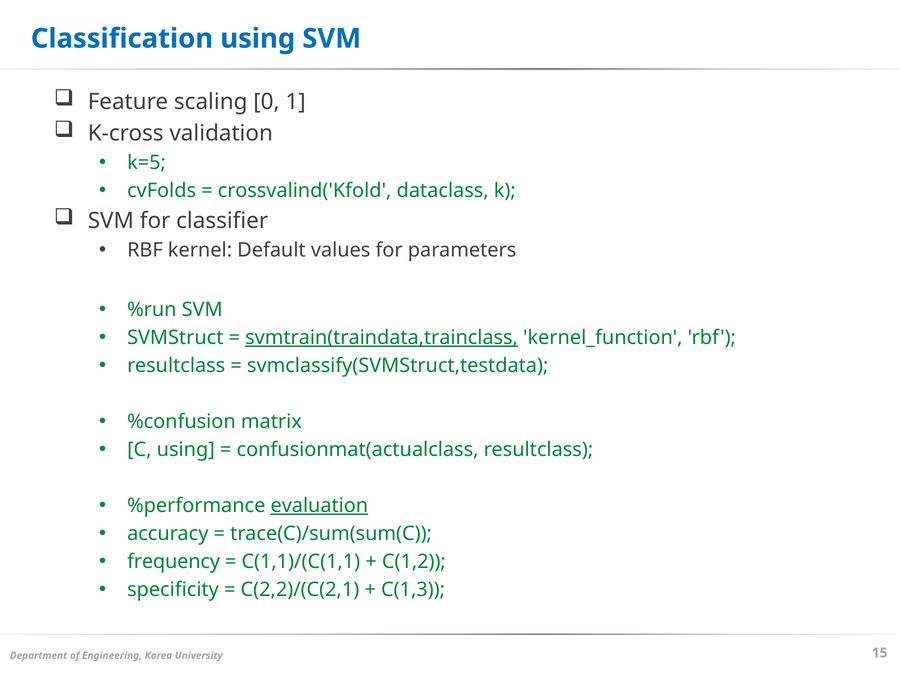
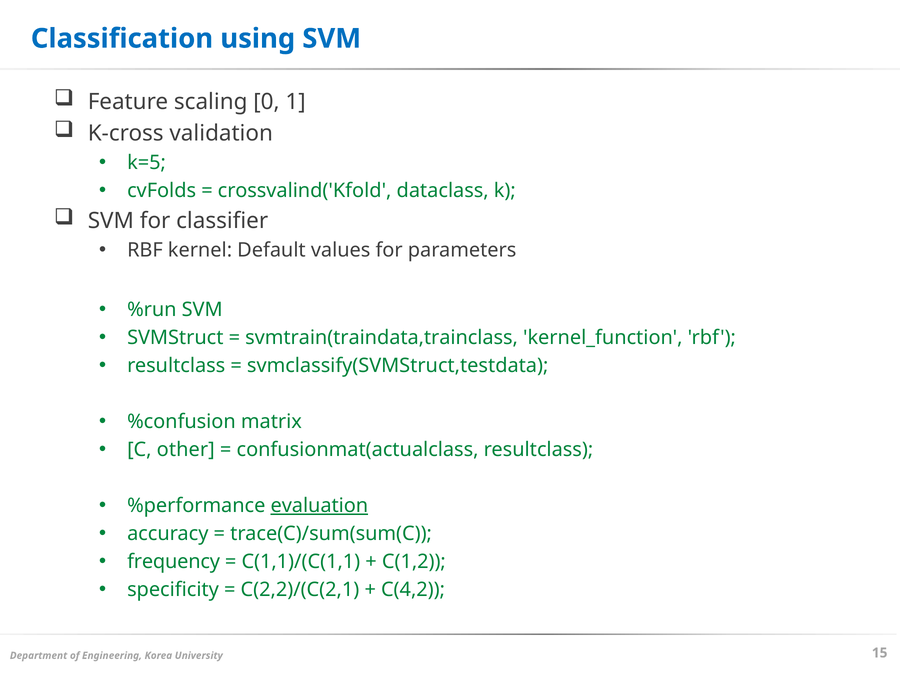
svmtrain(traindata,trainclass underline: present -> none (382, 338)
C using: using -> other (186, 450)
C(1,3: C(1,3 -> C(4,2 (413, 590)
